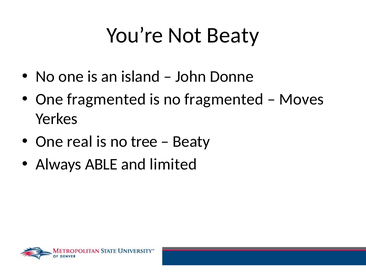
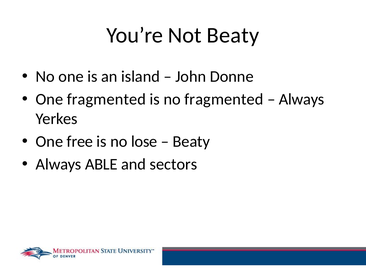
Moves: Moves -> Always (302, 100)
real: real -> free (80, 142)
tree: tree -> lose (144, 142)
limited: limited -> sectors (173, 165)
